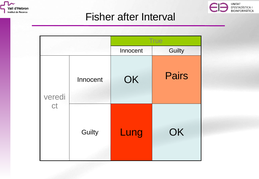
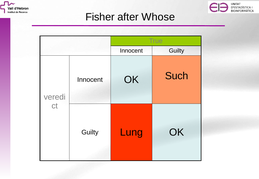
Interval: Interval -> Whose (158, 17)
Pairs: Pairs -> Such (177, 76)
